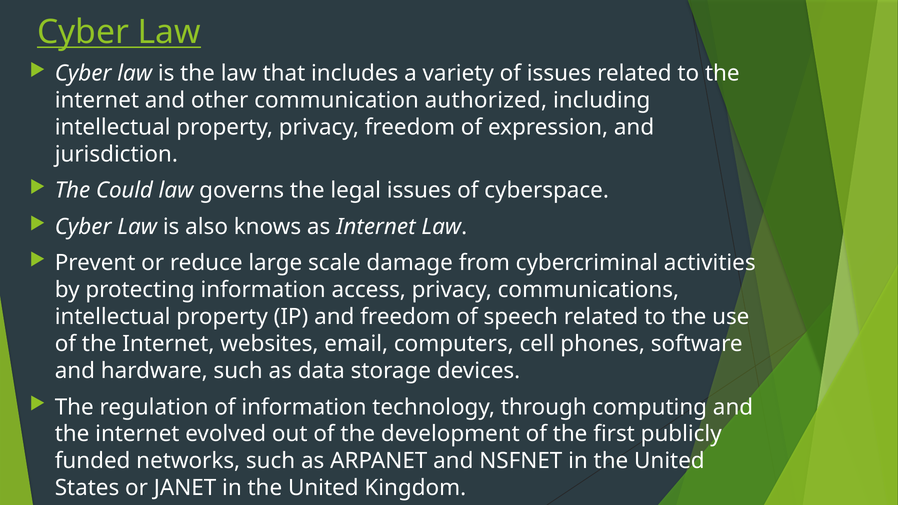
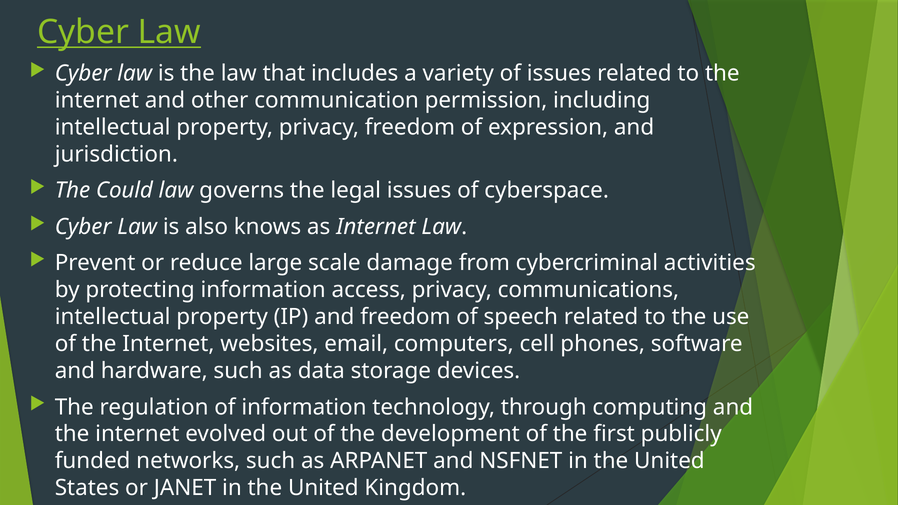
authorized: authorized -> permission (486, 100)
